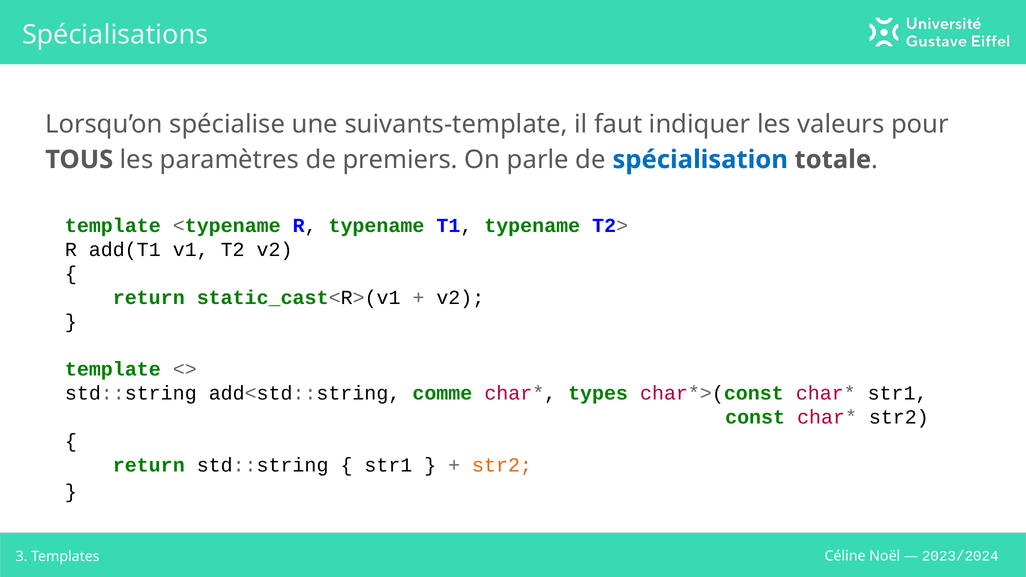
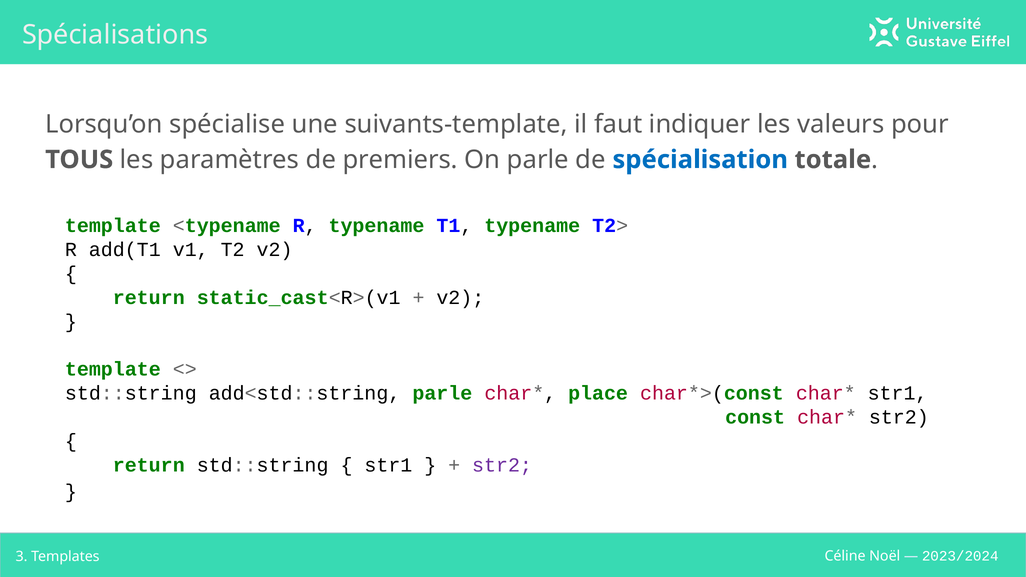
add<std::string comme: comme -> parle (442, 393)
types: types -> place (598, 393)
str2 colour: orange -> purple (502, 465)
